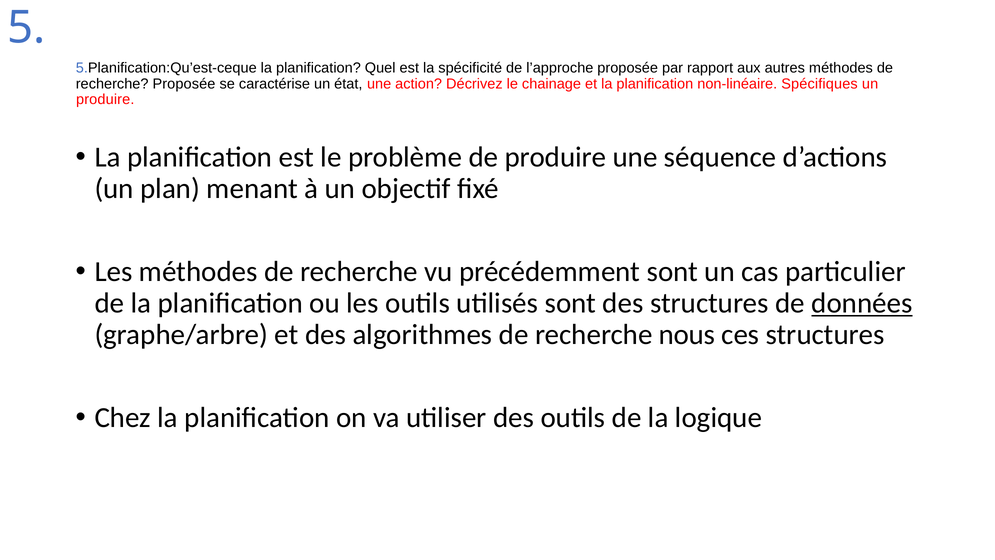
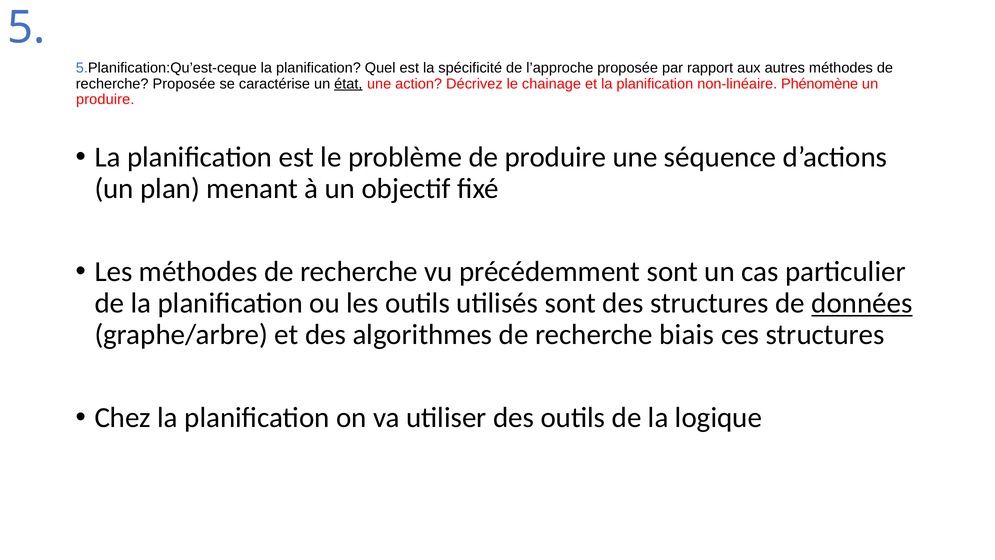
état underline: none -> present (348, 84)
Spécifiques: Spécifiques -> Phénomène (820, 84)
nous: nous -> biais (687, 334)
